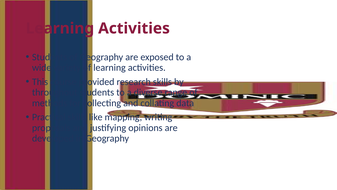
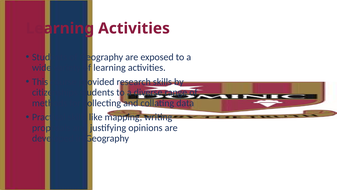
throughout: throughout -> citizenships (55, 92)
